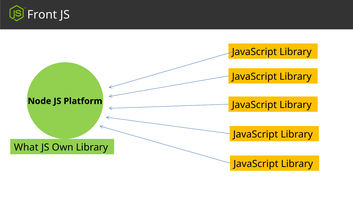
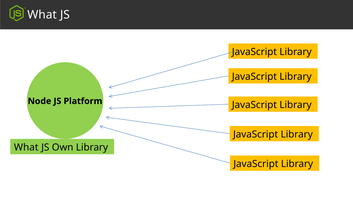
Front: Front -> What (42, 15)
